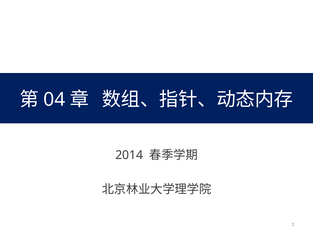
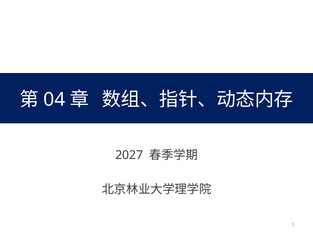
2014: 2014 -> 2027 (129, 155)
